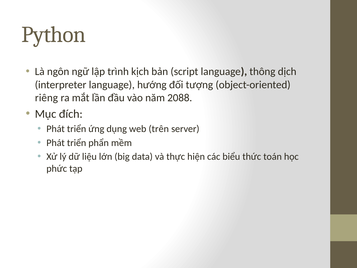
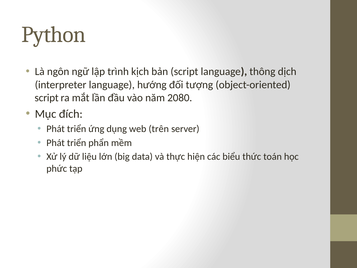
riêng: riêng -> script (47, 98)
2088: 2088 -> 2080 (180, 98)
